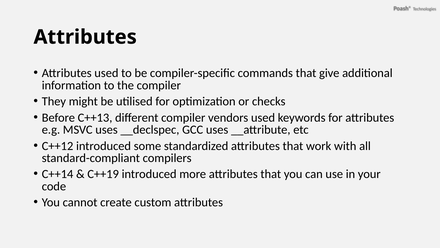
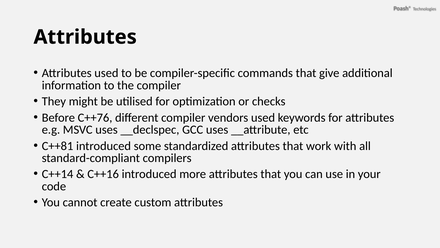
C++13: C++13 -> C++76 (95, 117)
C++12: C++12 -> C++81 (58, 146)
C++19: C++19 -> C++16 (103, 174)
